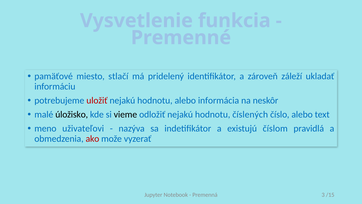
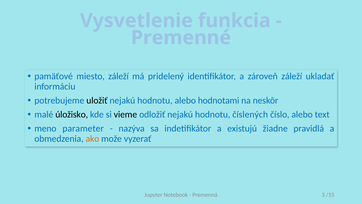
miesto stlačí: stlačí -> záleží (118, 76)
uložiť colour: red -> black (97, 100)
informácia: informácia -> hodnotami (219, 100)
uživateľovi: uživateľovi -> parameter (83, 128)
číslom: číslom -> žiadne (275, 128)
ako colour: red -> orange (92, 138)
